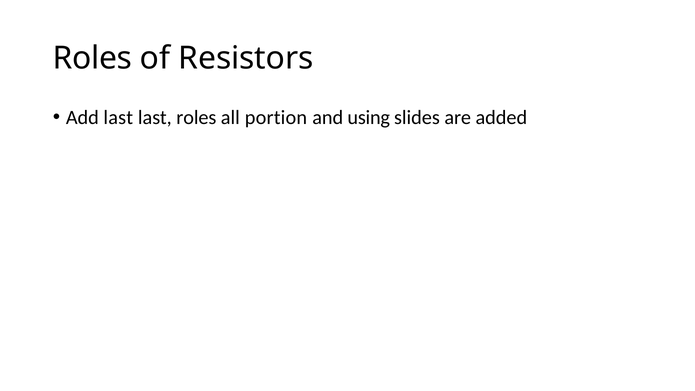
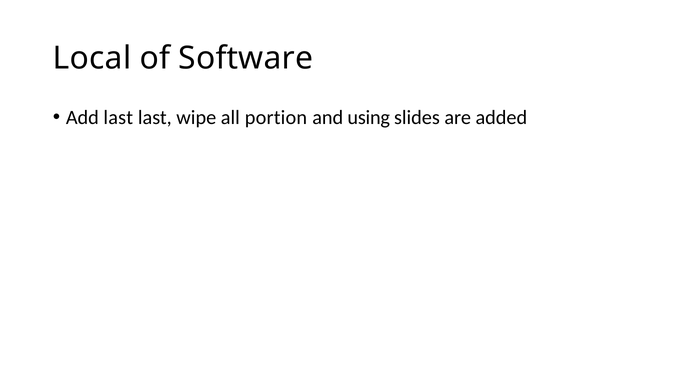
Roles: Roles -> Local (92, 58)
Resistors: Resistors -> Software (246, 58)
last roles: roles -> wipe (196, 117)
